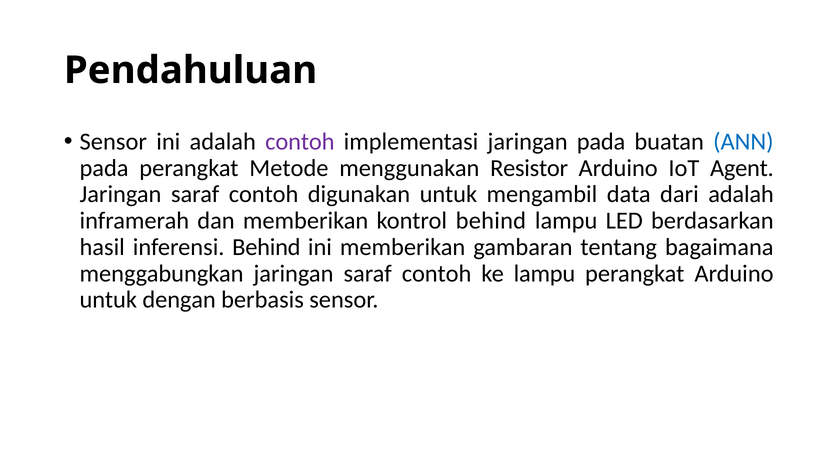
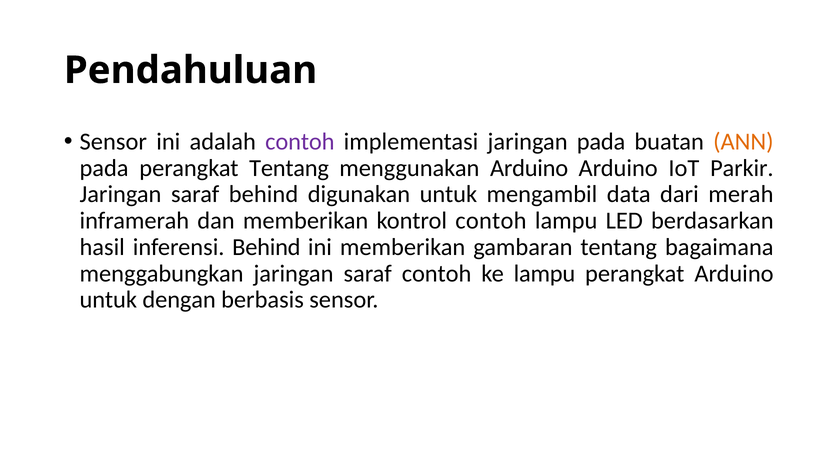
ANN colour: blue -> orange (743, 142)
perangkat Metode: Metode -> Tentang (289, 168)
menggunakan Resistor: Resistor -> Arduino (529, 168)
Agent: Agent -> Parkir (742, 168)
contoh: contoh -> behind (264, 194)
dari adalah: adalah -> merah (741, 194)
kontrol behind: behind -> contoh (491, 221)
